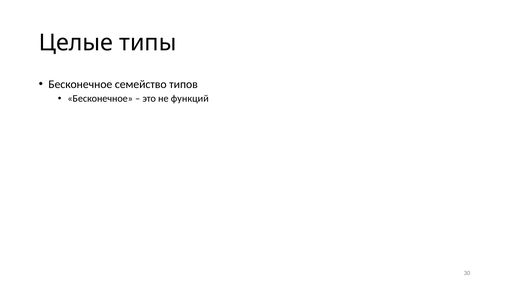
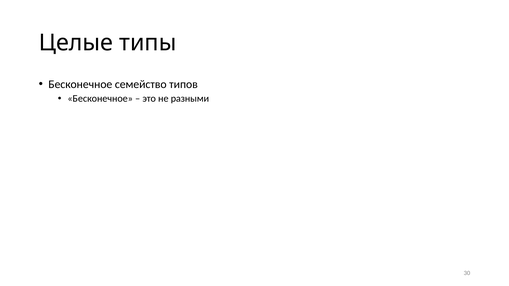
функций: функций -> разными (190, 99)
